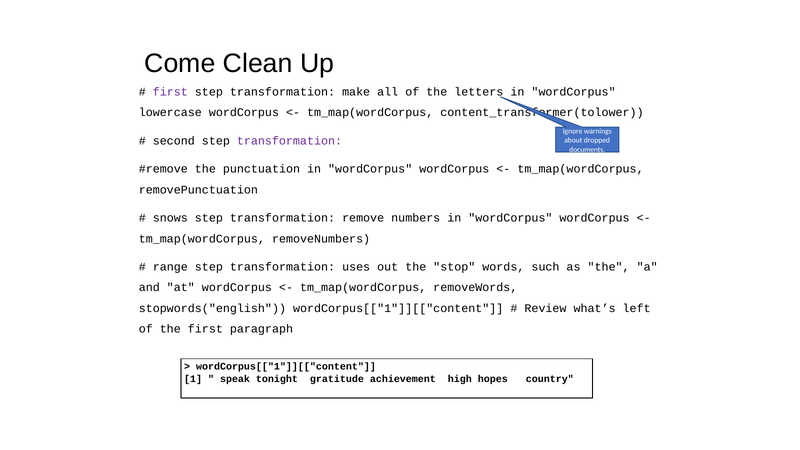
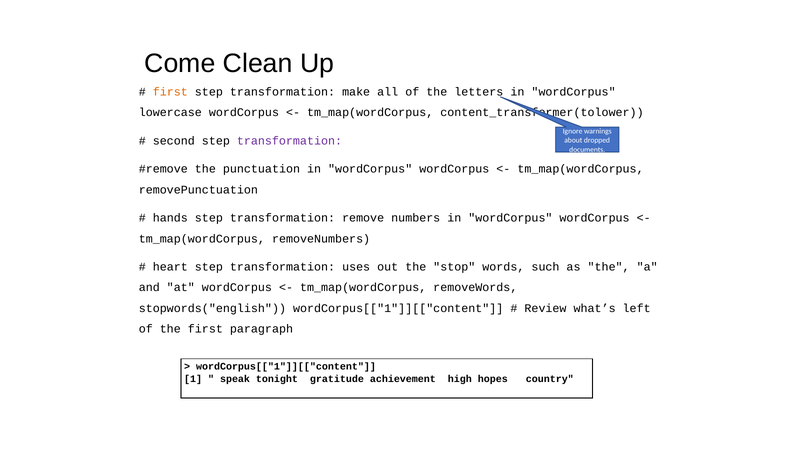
first colour: purple -> orange (170, 92)
snows: snows -> hands (170, 218)
range: range -> heart (170, 267)
